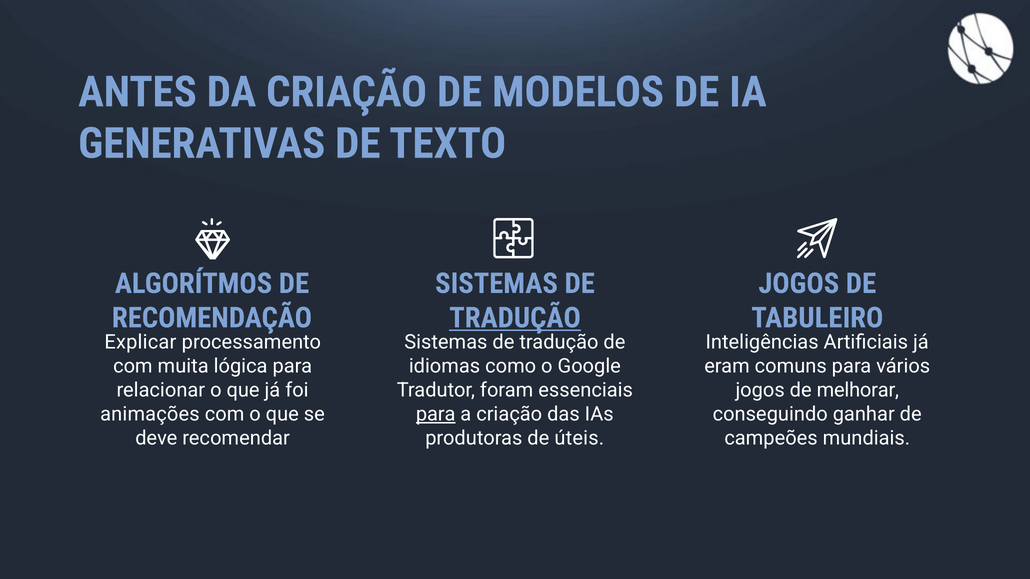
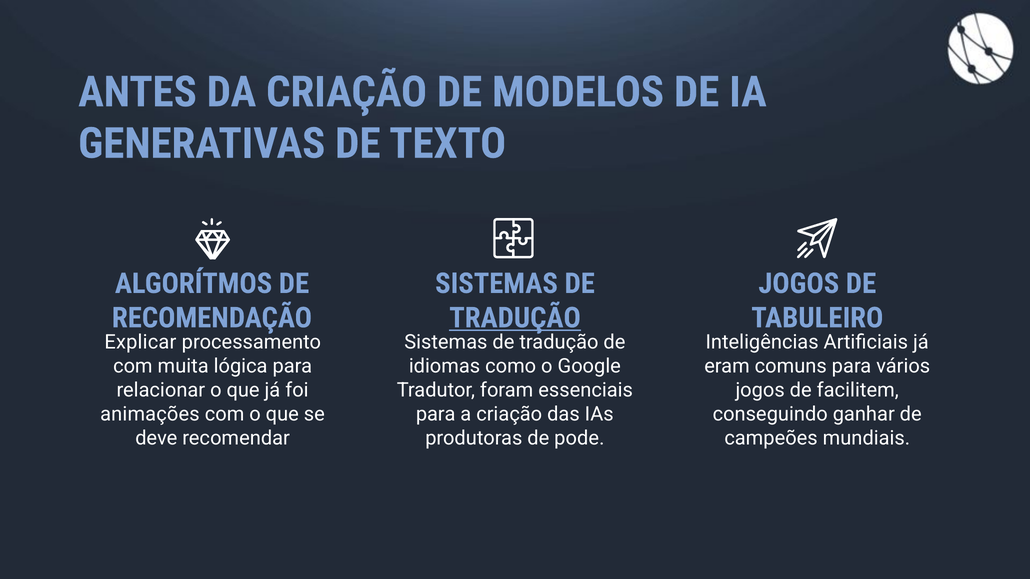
melhorar: melhorar -> facilitem (858, 390)
para underline: present -> none (436, 414)
úteis: úteis -> pode (579, 438)
